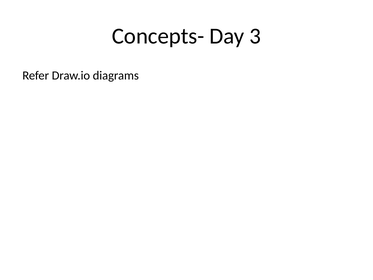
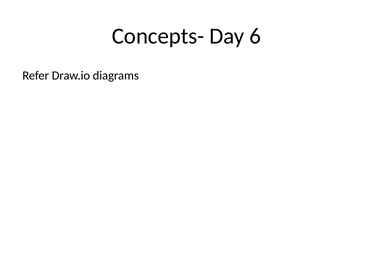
3: 3 -> 6 (255, 36)
